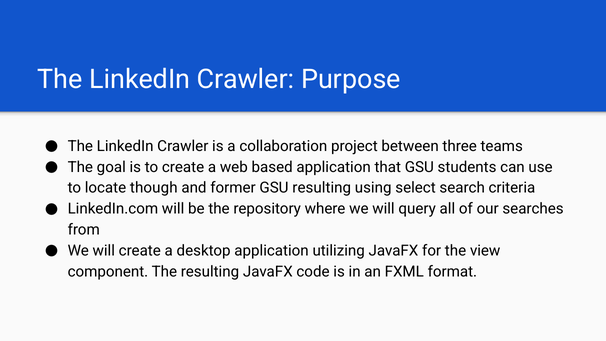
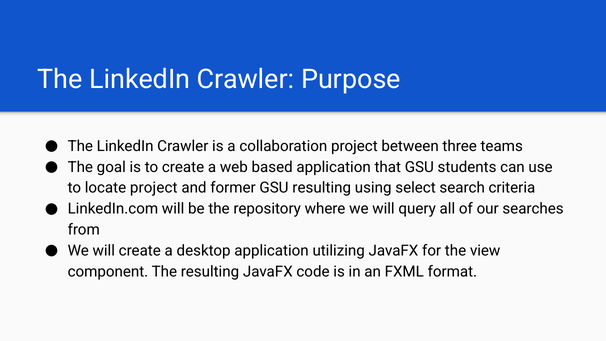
locate though: though -> project (154, 188)
